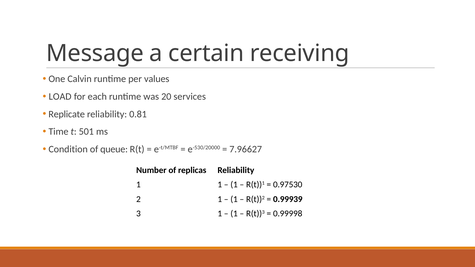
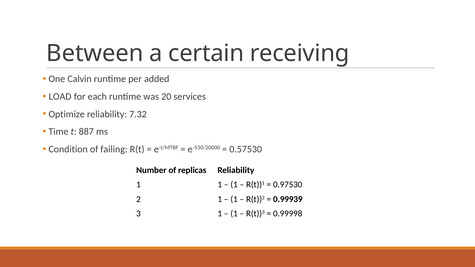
Message: Message -> Between (95, 53)
values: values -> added (157, 79)
Replicate: Replicate -> Optimize (67, 114)
0.81: 0.81 -> 7.32 (138, 114)
501: 501 -> 887 (86, 132)
queue: queue -> failing (114, 149)
7.96627: 7.96627 -> 0.57530 (246, 149)
